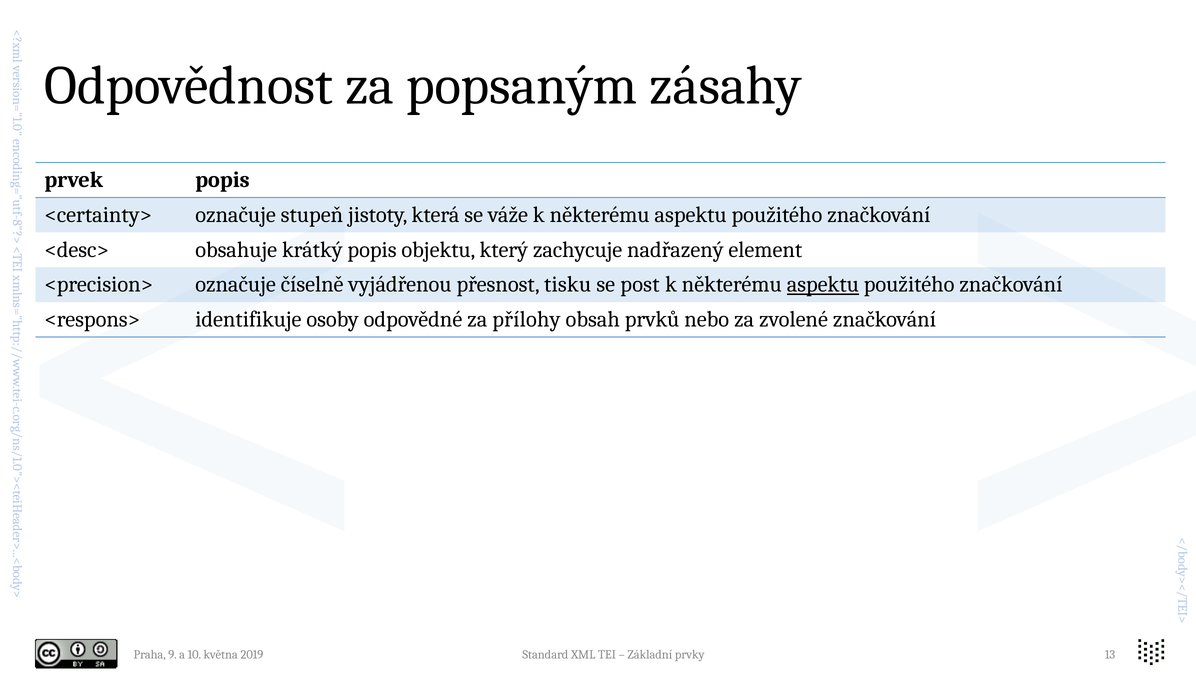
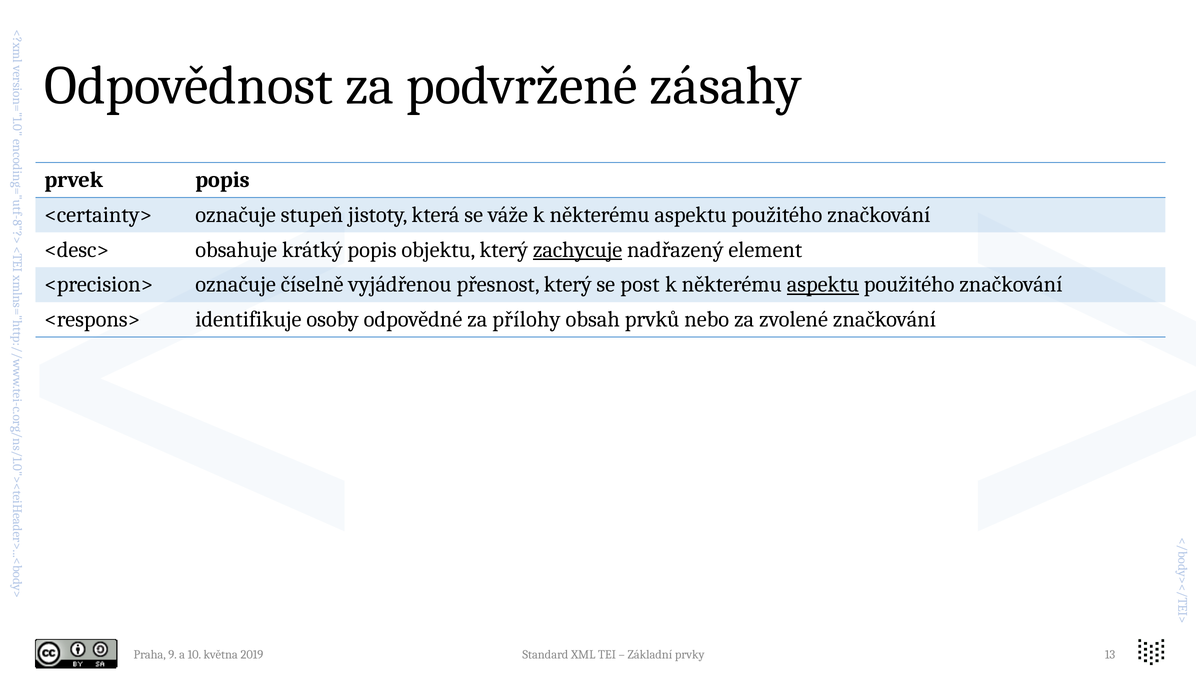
popsaným: popsaným -> podvržené (522, 86)
zachycuje underline: none -> present (578, 250)
přesnost tisku: tisku -> který (568, 284)
